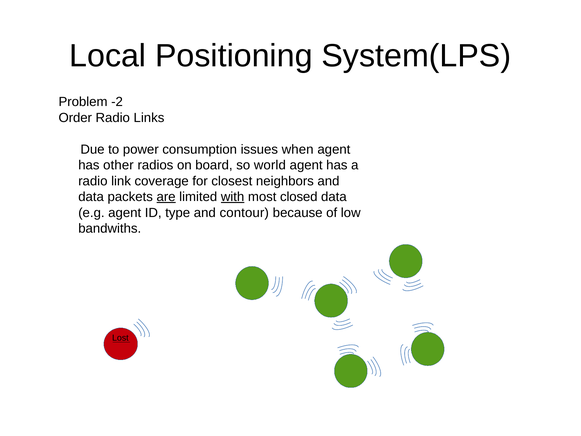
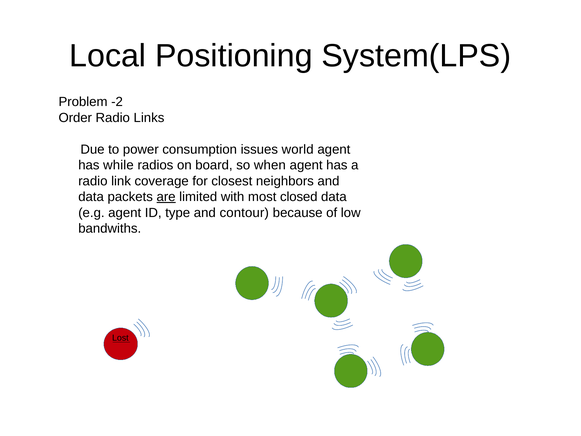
when: when -> world (298, 149)
other: other -> while (118, 165)
world: world -> when (270, 165)
with underline: present -> none (233, 197)
